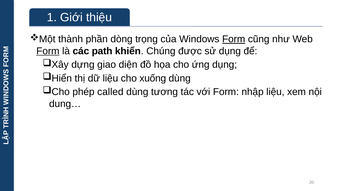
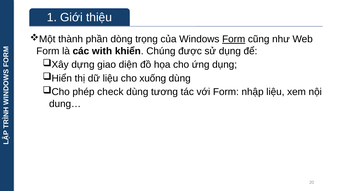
Form underline: present -> none (48, 51)
path: path -> with (102, 51)
called: called -> check (110, 92)
